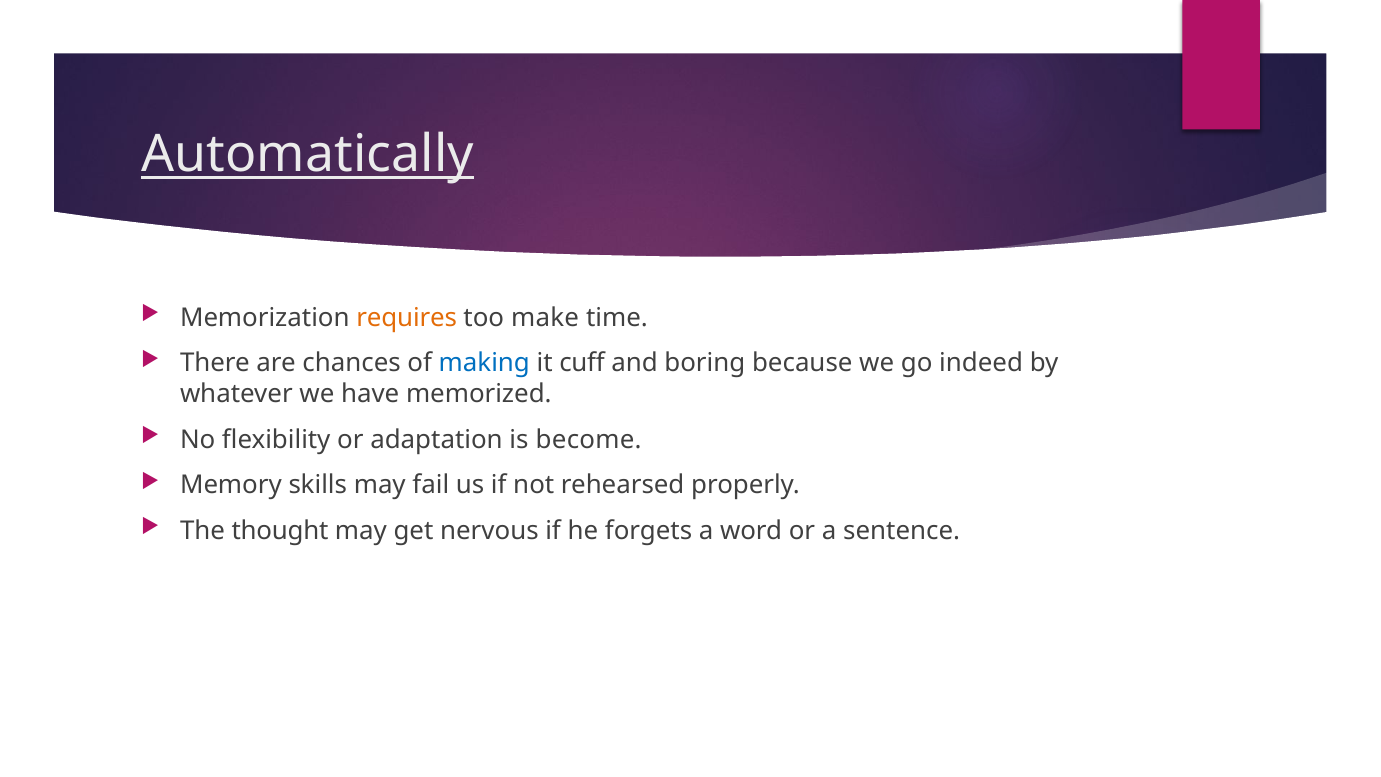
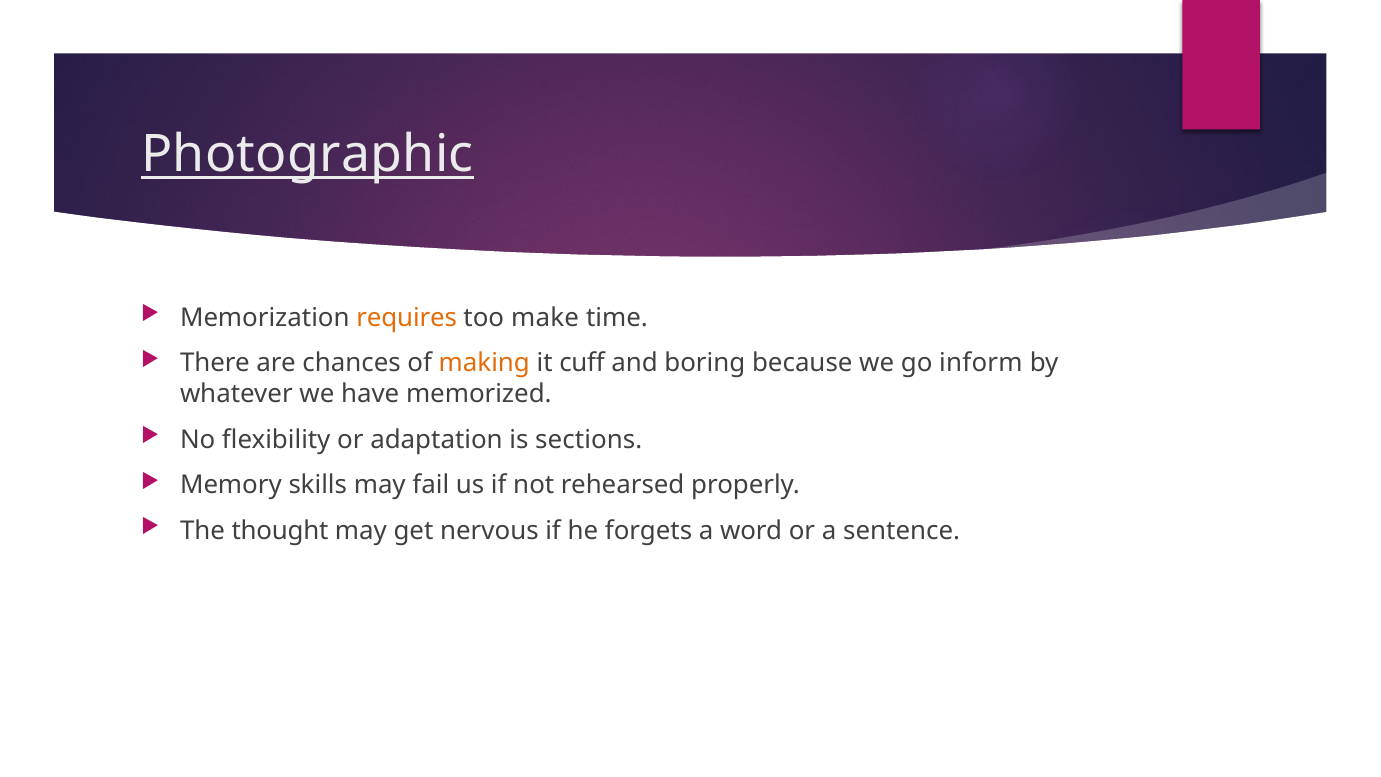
Automatically: Automatically -> Photographic (307, 154)
making colour: blue -> orange (484, 363)
indeed: indeed -> inform (981, 363)
become: become -> sections (589, 439)
